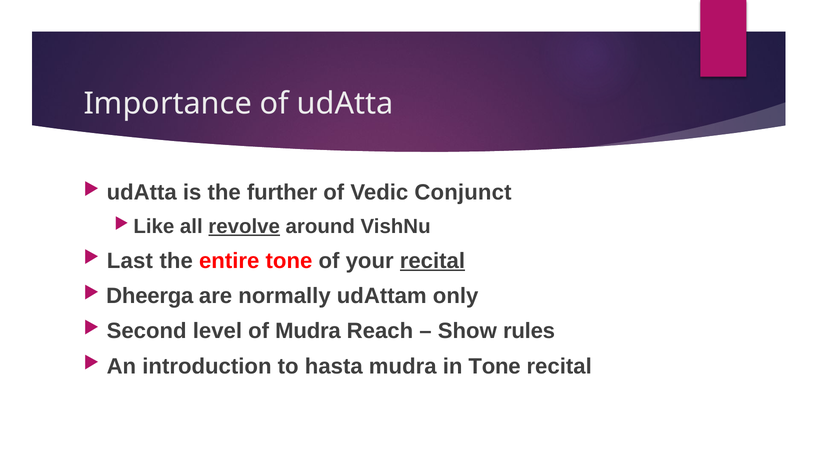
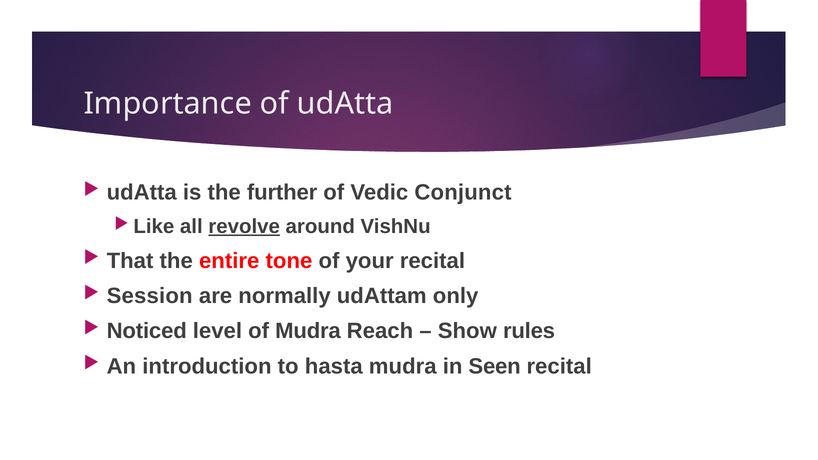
Last: Last -> That (130, 261)
recital underline: present -> none (432, 261)
Dheerga: Dheerga -> Session (150, 296)
Second: Second -> Noticed (147, 331)
in Tone: Tone -> Seen (495, 366)
